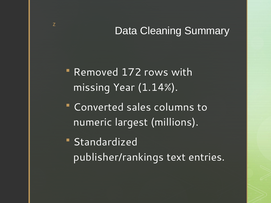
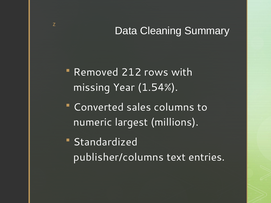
172: 172 -> 212 (131, 72)
1.14%: 1.14% -> 1.54% (158, 88)
publisher/rankings: publisher/rankings -> publisher/columns (119, 157)
